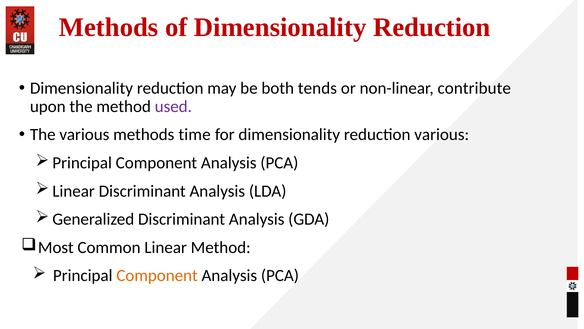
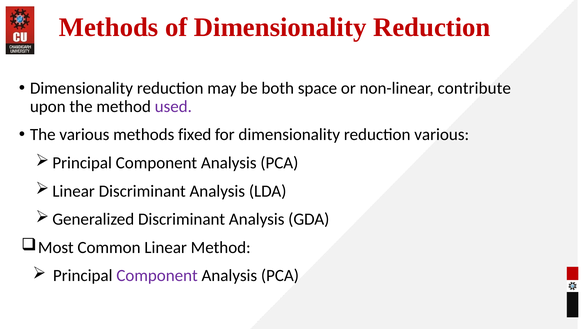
tends: tends -> space (317, 88)
time: time -> fixed (195, 134)
Component colour: orange -> purple (157, 275)
